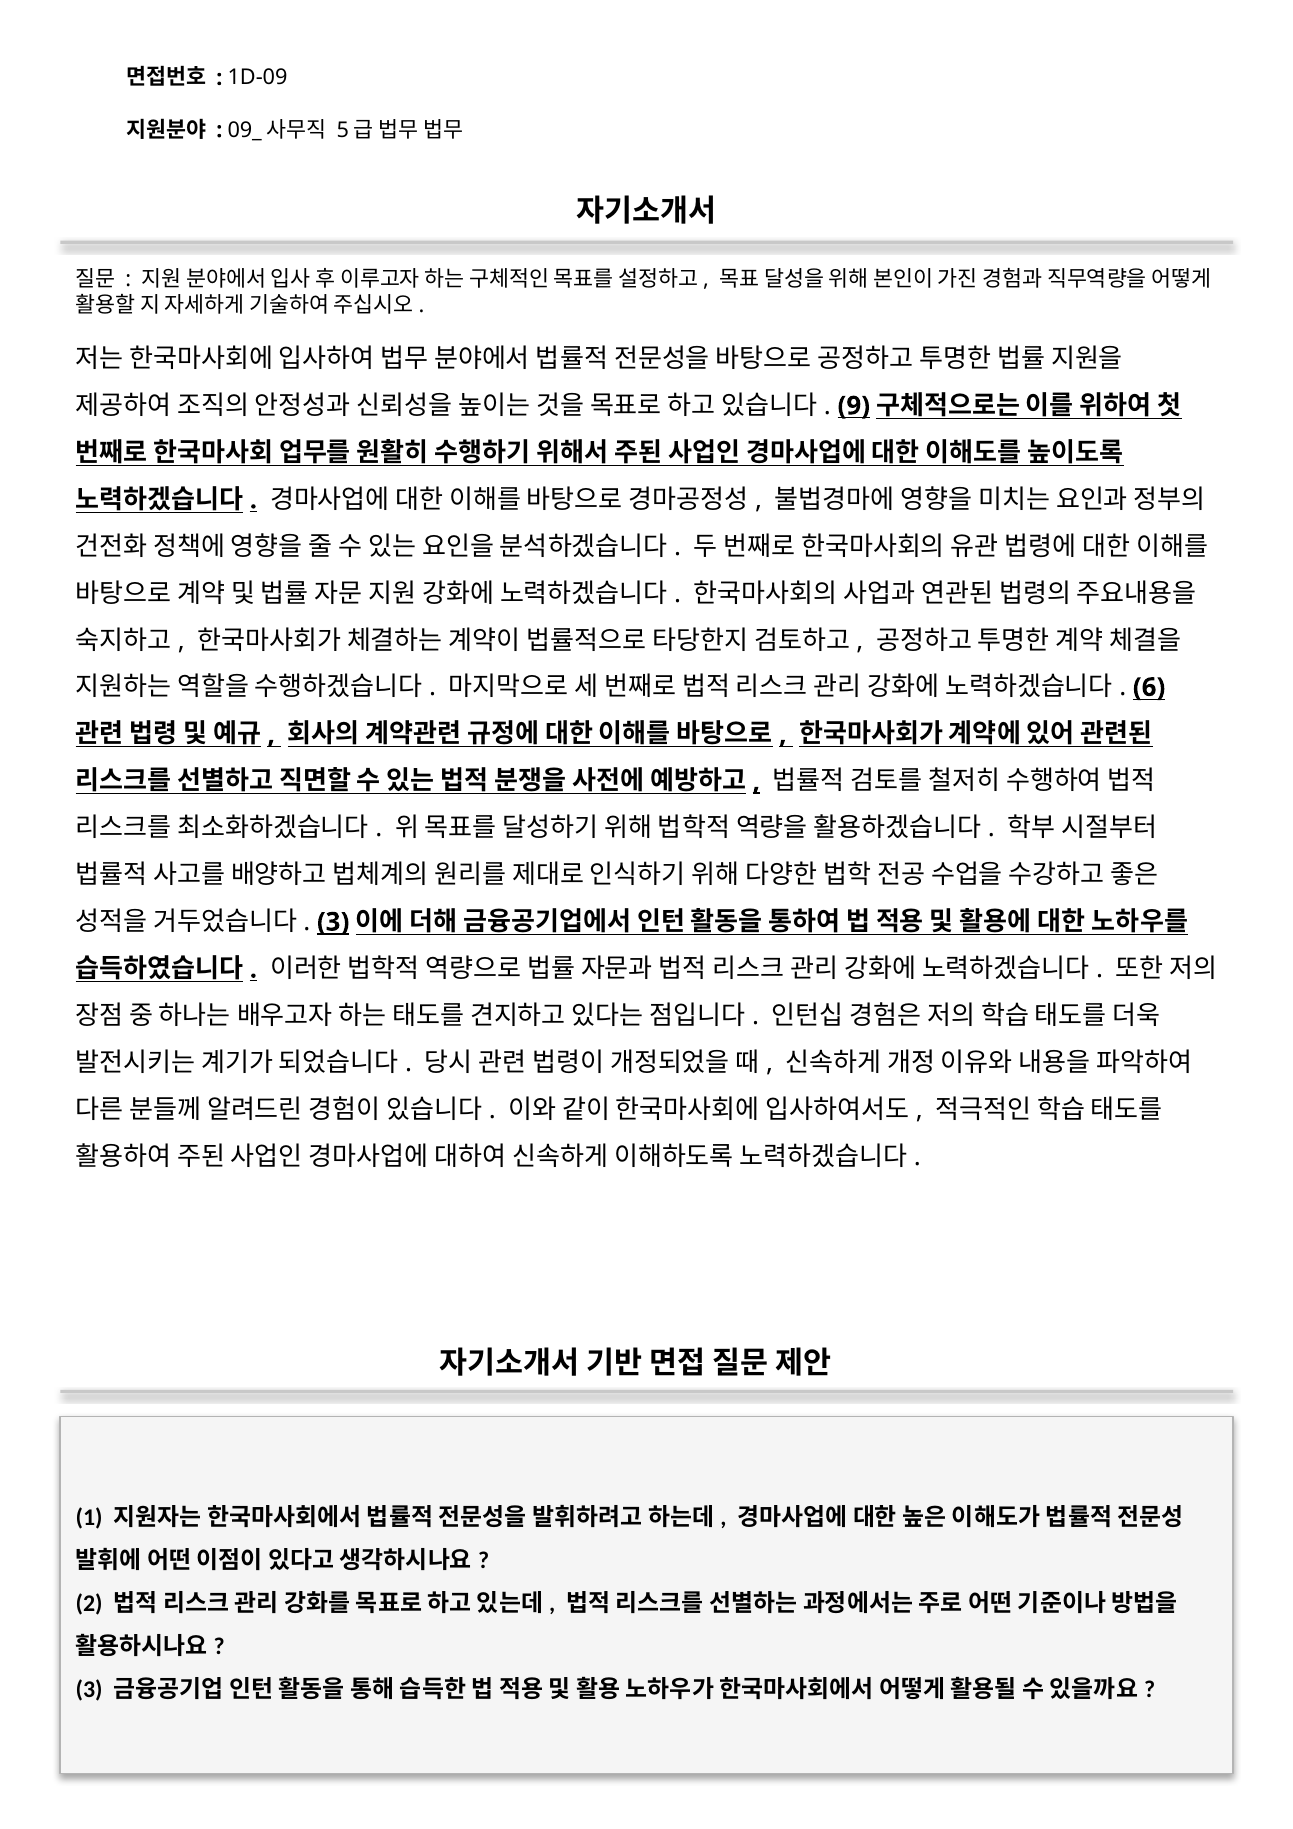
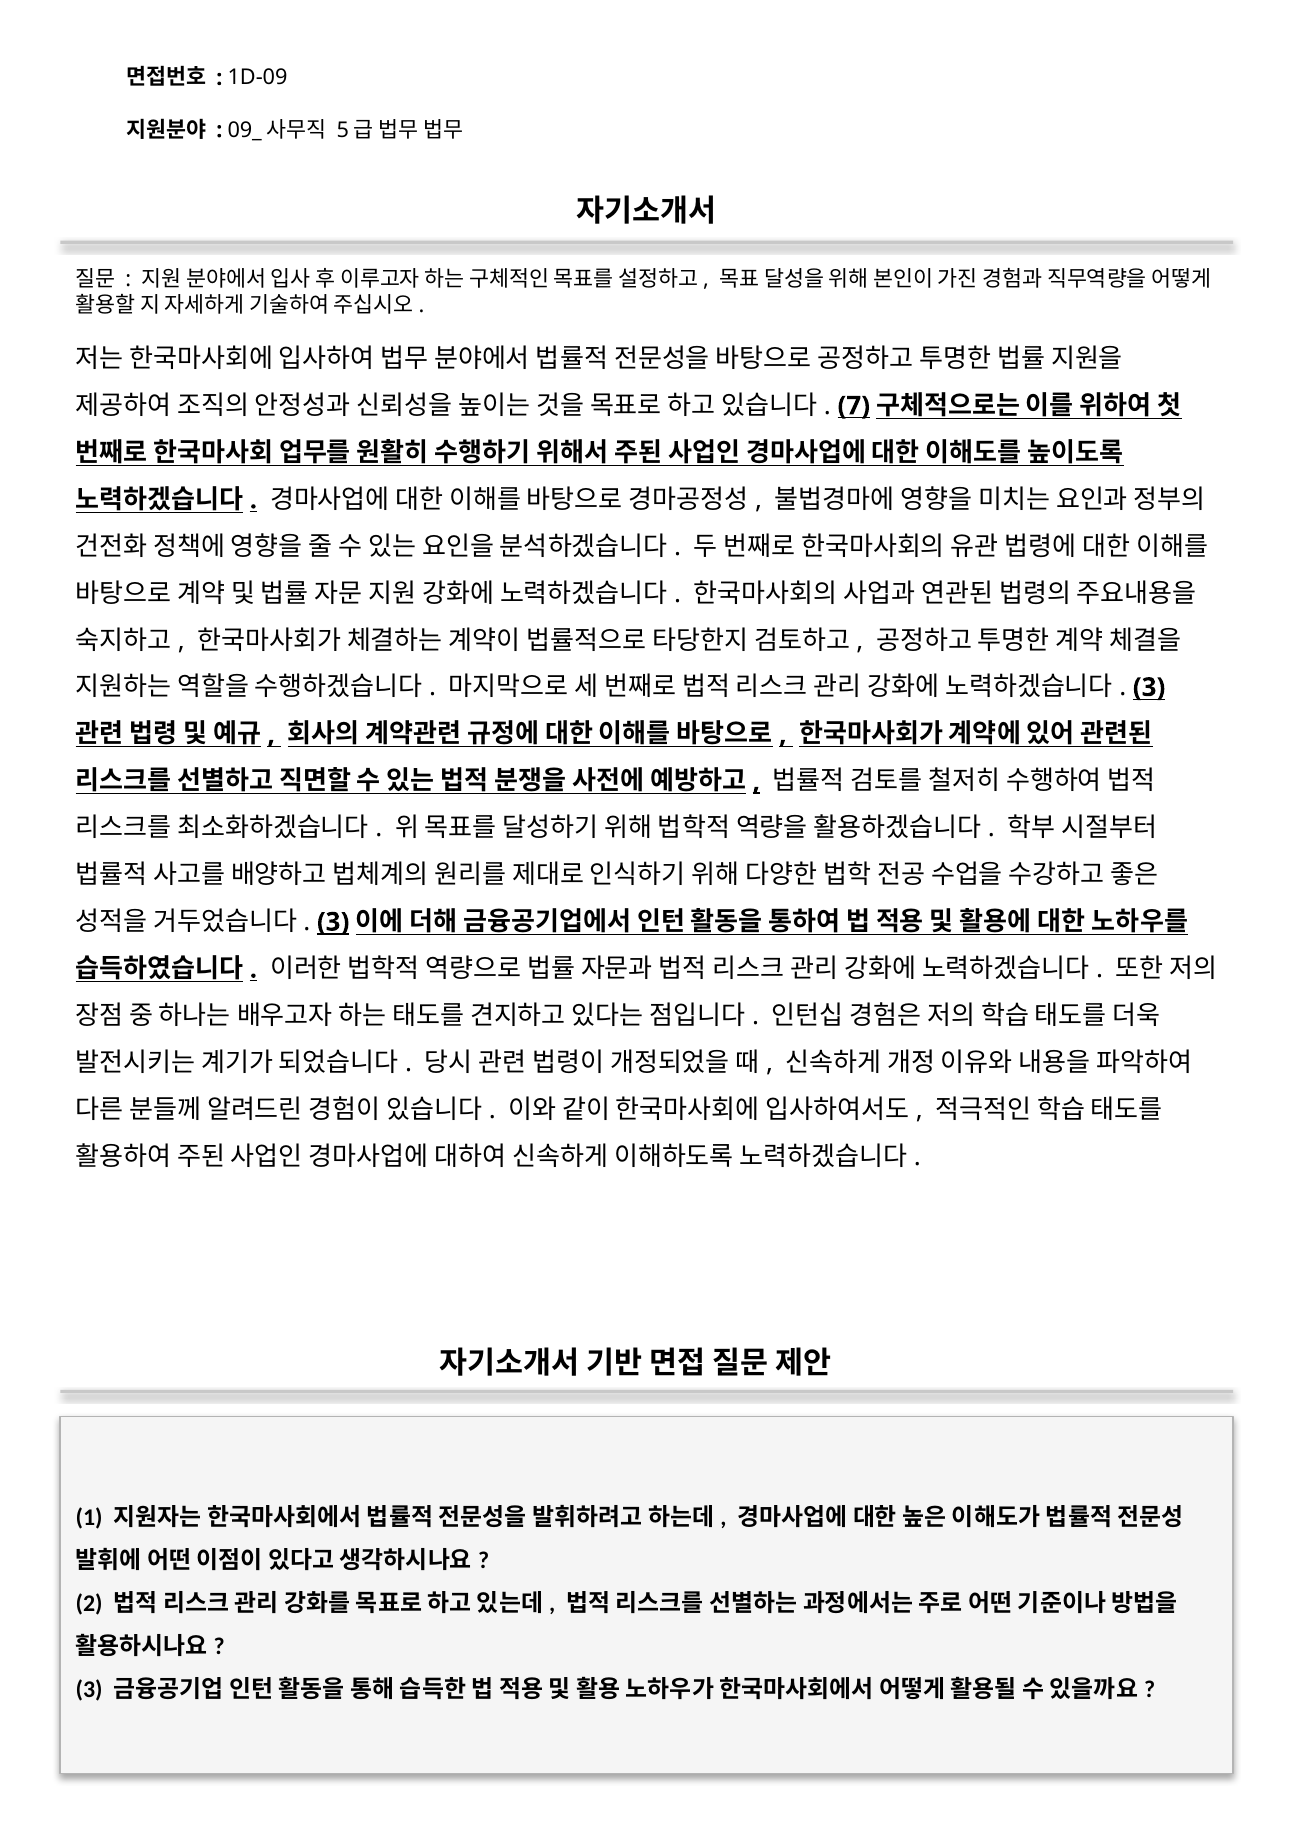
9: 9 -> 7 (854, 406)
6: 6 -> 3 (1149, 687)
